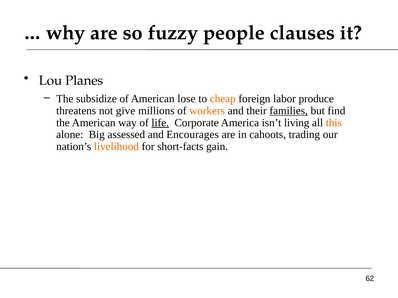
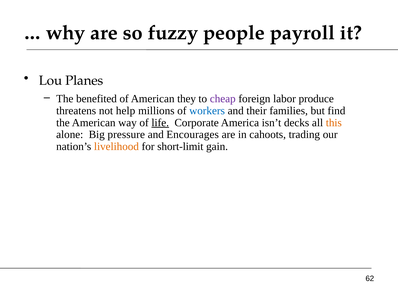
clauses: clauses -> payroll (302, 33)
subsidize: subsidize -> benefited (96, 99)
lose: lose -> they (187, 99)
cheap colour: orange -> purple (223, 99)
give: give -> help (126, 111)
workers colour: orange -> blue (207, 111)
families underline: present -> none (289, 111)
living: living -> decks (297, 123)
assessed: assessed -> pressure (126, 135)
short-facts: short-facts -> short-limit (180, 147)
